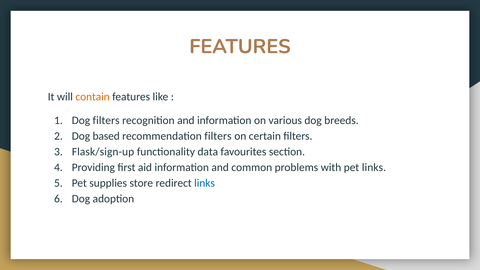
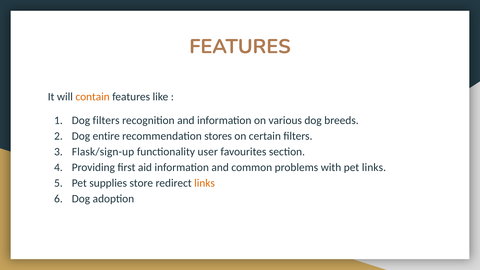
based: based -> entire (106, 136)
recommendation filters: filters -> stores (218, 136)
data: data -> user (208, 152)
links colour: blue -> orange (205, 183)
